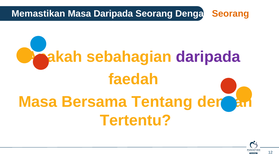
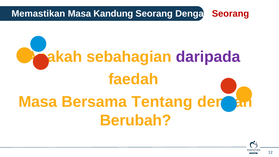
Masa Daripada: Daripada -> Kandung (113, 14)
Seorang colour: orange -> red (231, 14)
Tertentu: Tertentu -> Berubah (136, 120)
